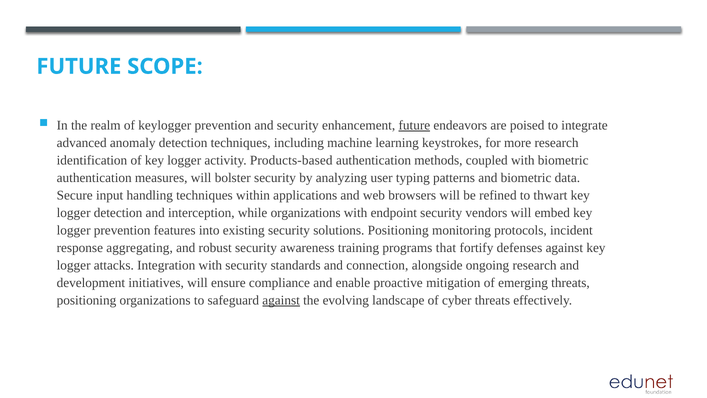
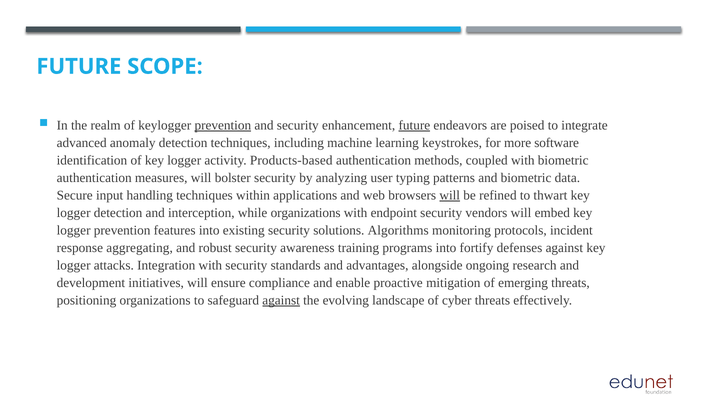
prevention underline: none -> present (223, 125)
more research: research -> software (557, 143)
will underline: none -> present (450, 195)
solutions Positioning: Positioning -> Algorithms (398, 230)
programs that: that -> into (446, 248)
connection: connection -> advantages (377, 265)
